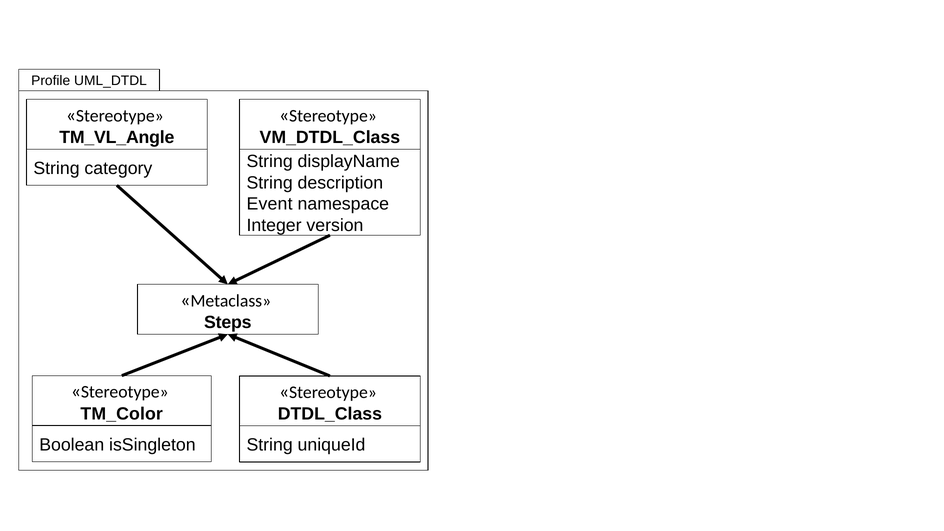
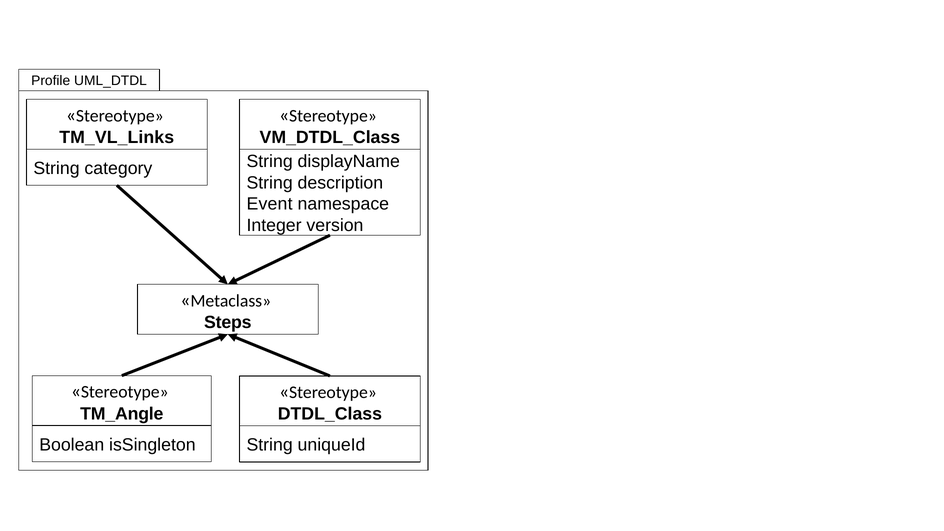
TM_VL_Angle: TM_VL_Angle -> TM_VL_Links (117, 137)
TM_Color: TM_Color -> TM_Angle (122, 414)
